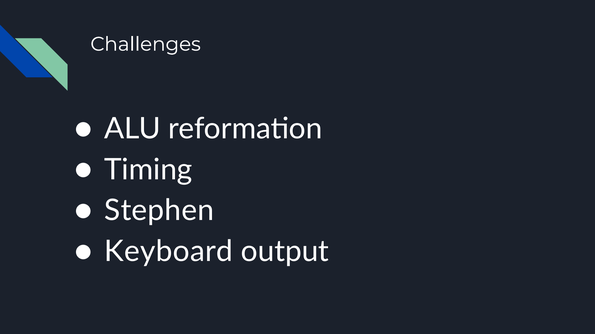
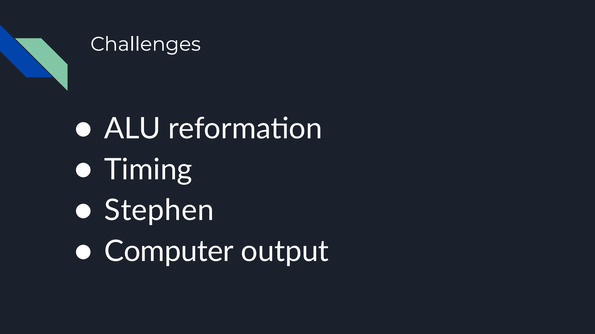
Keyboard: Keyboard -> Computer (169, 252)
